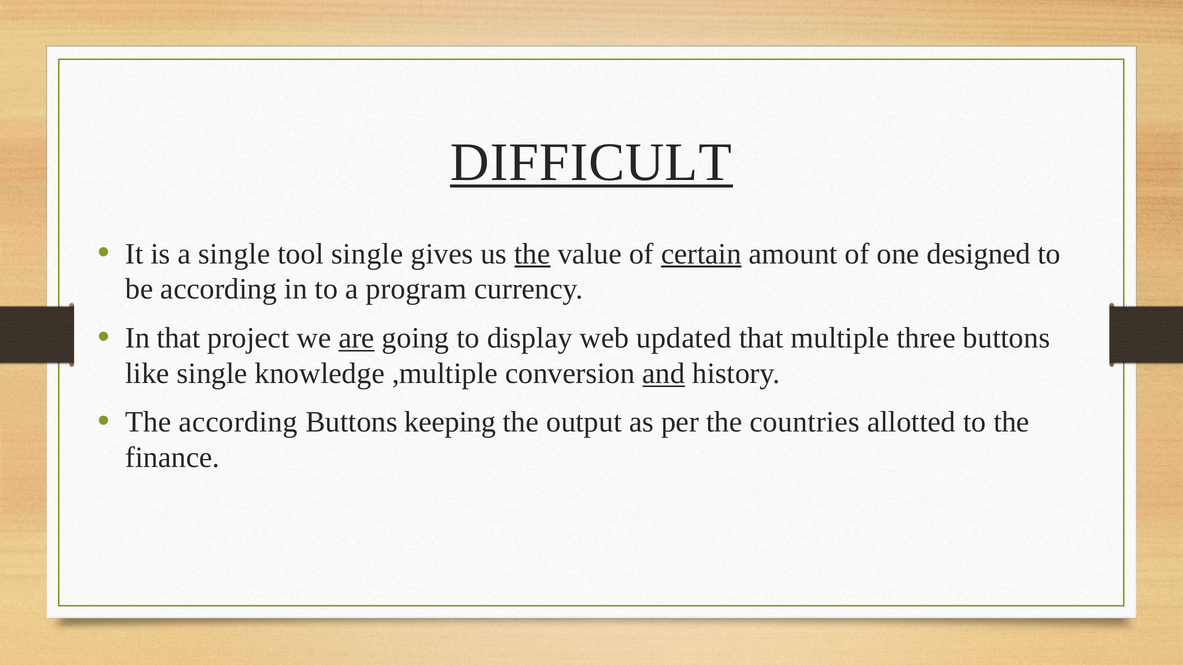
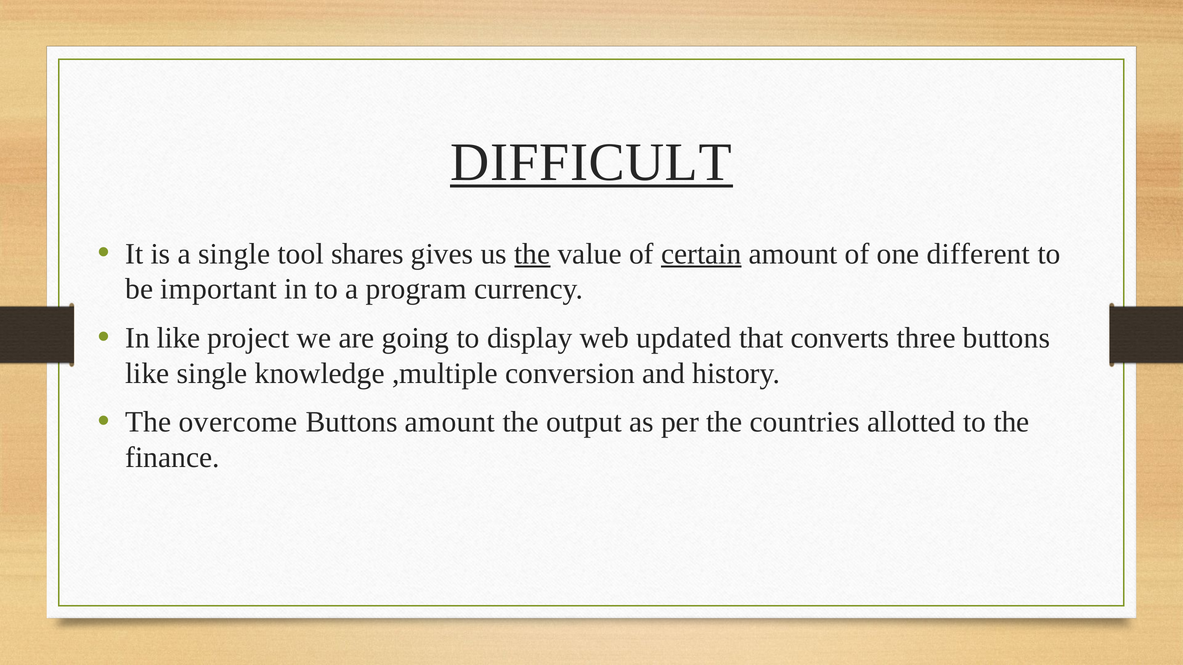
tool single: single -> shares (367, 254)
designed: designed -> different (979, 254)
be according: according -> important (219, 289)
In that: that -> like (179, 338)
are underline: present -> none (357, 338)
multiple: multiple -> converts (840, 338)
and underline: present -> none (664, 374)
The according: according -> overcome (238, 423)
Buttons keeping: keeping -> amount (450, 423)
